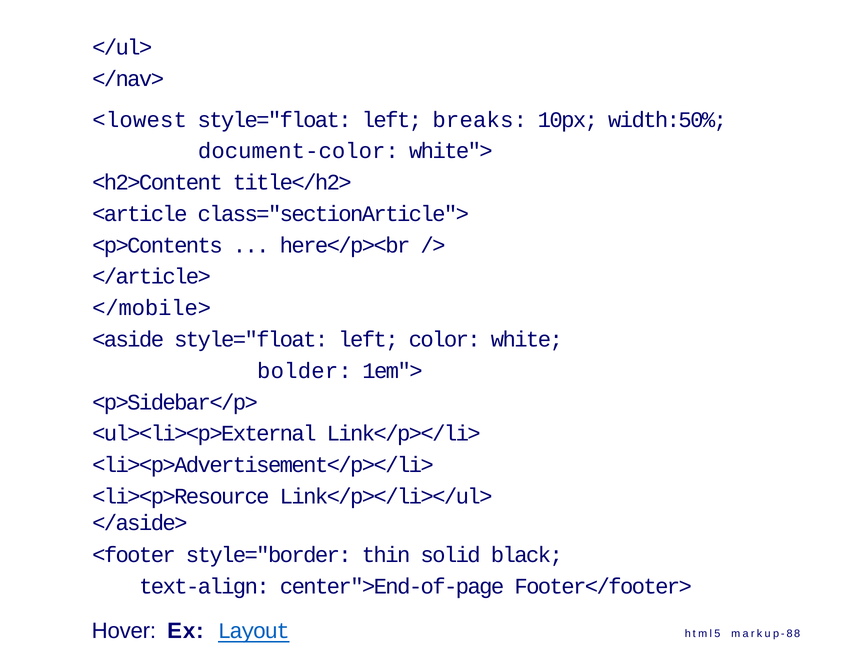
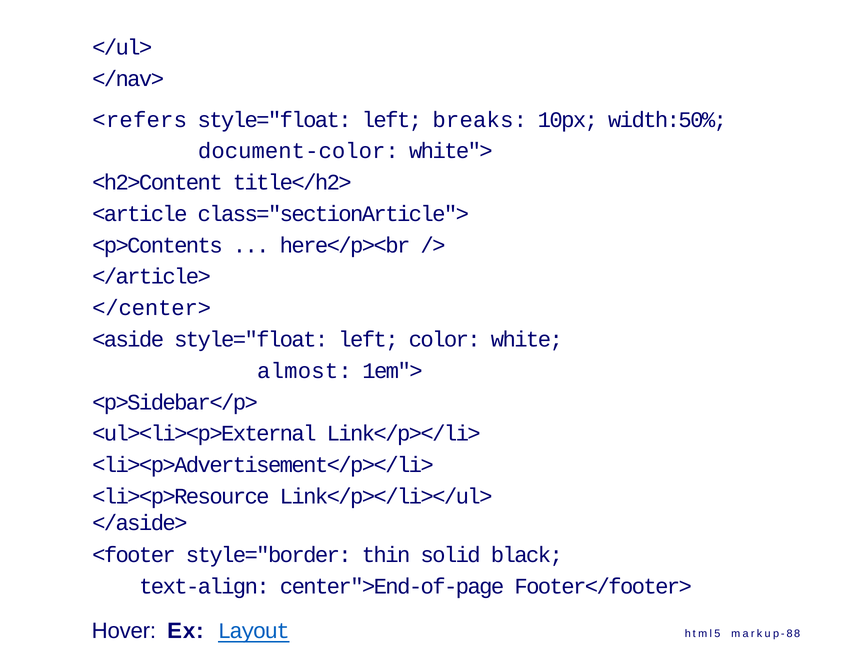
<lowest: <lowest -> <refers (140, 120)
</mobile>: </mobile> -> </center> (152, 308)
bolder: bolder -> almost (304, 371)
